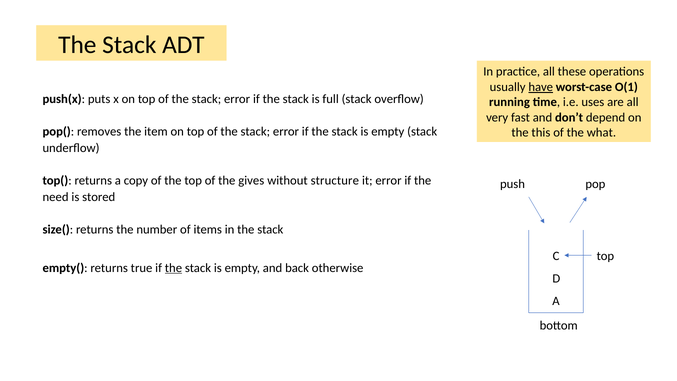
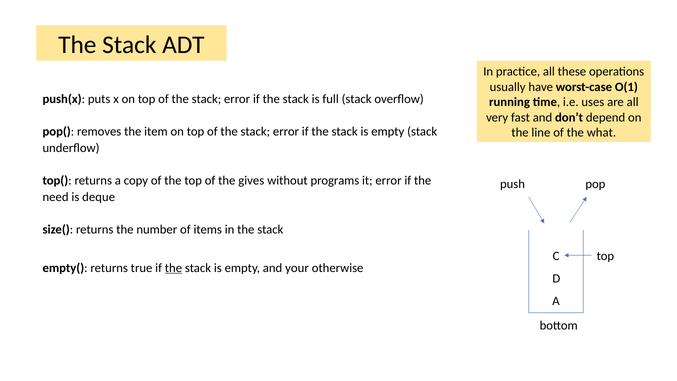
have underline: present -> none (541, 87)
this: this -> line (541, 133)
structure: structure -> programs (335, 181)
stored: stored -> deque (99, 197)
back: back -> your (297, 268)
